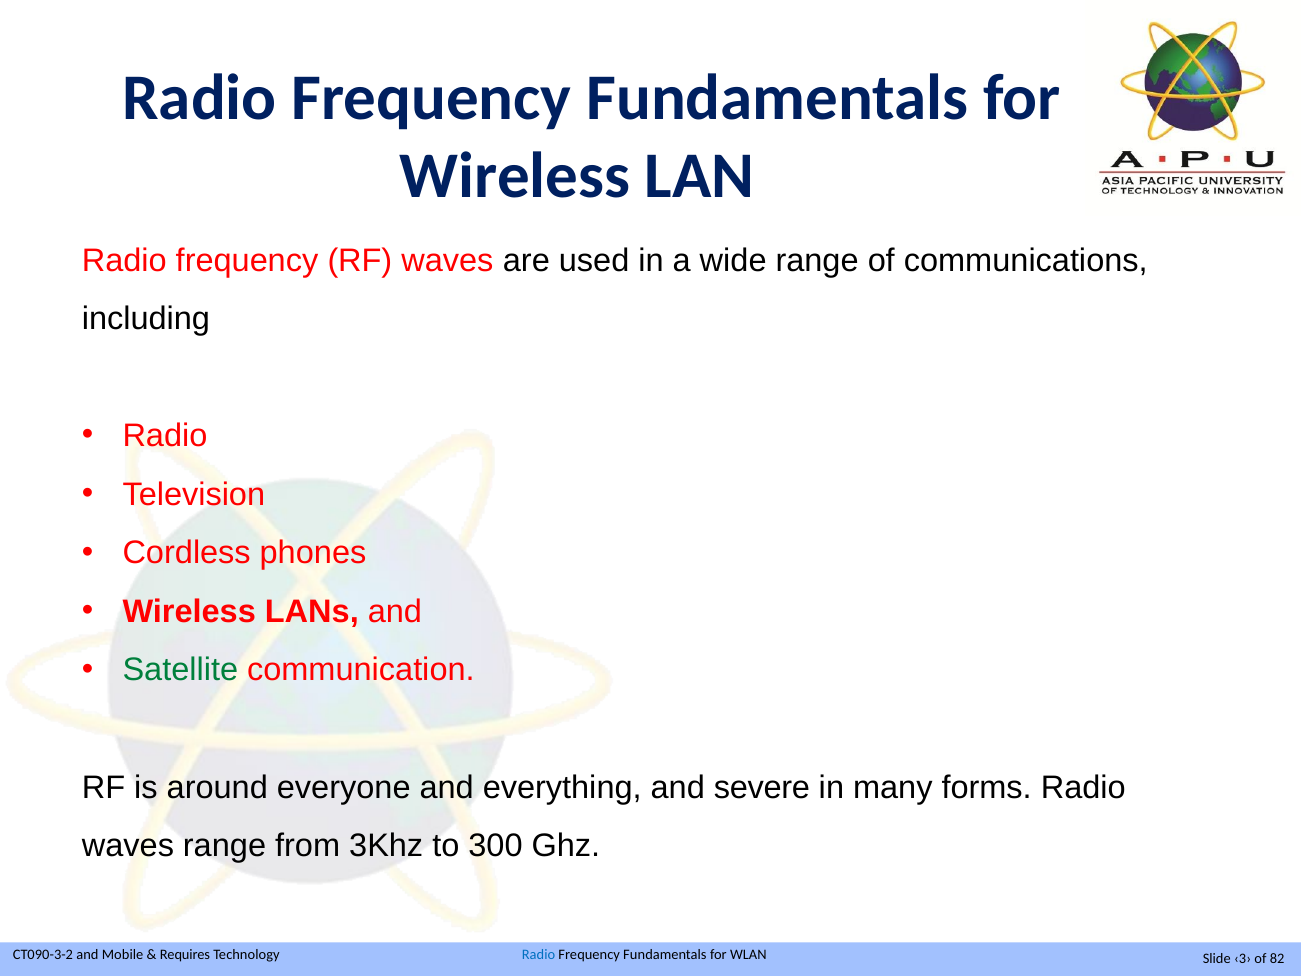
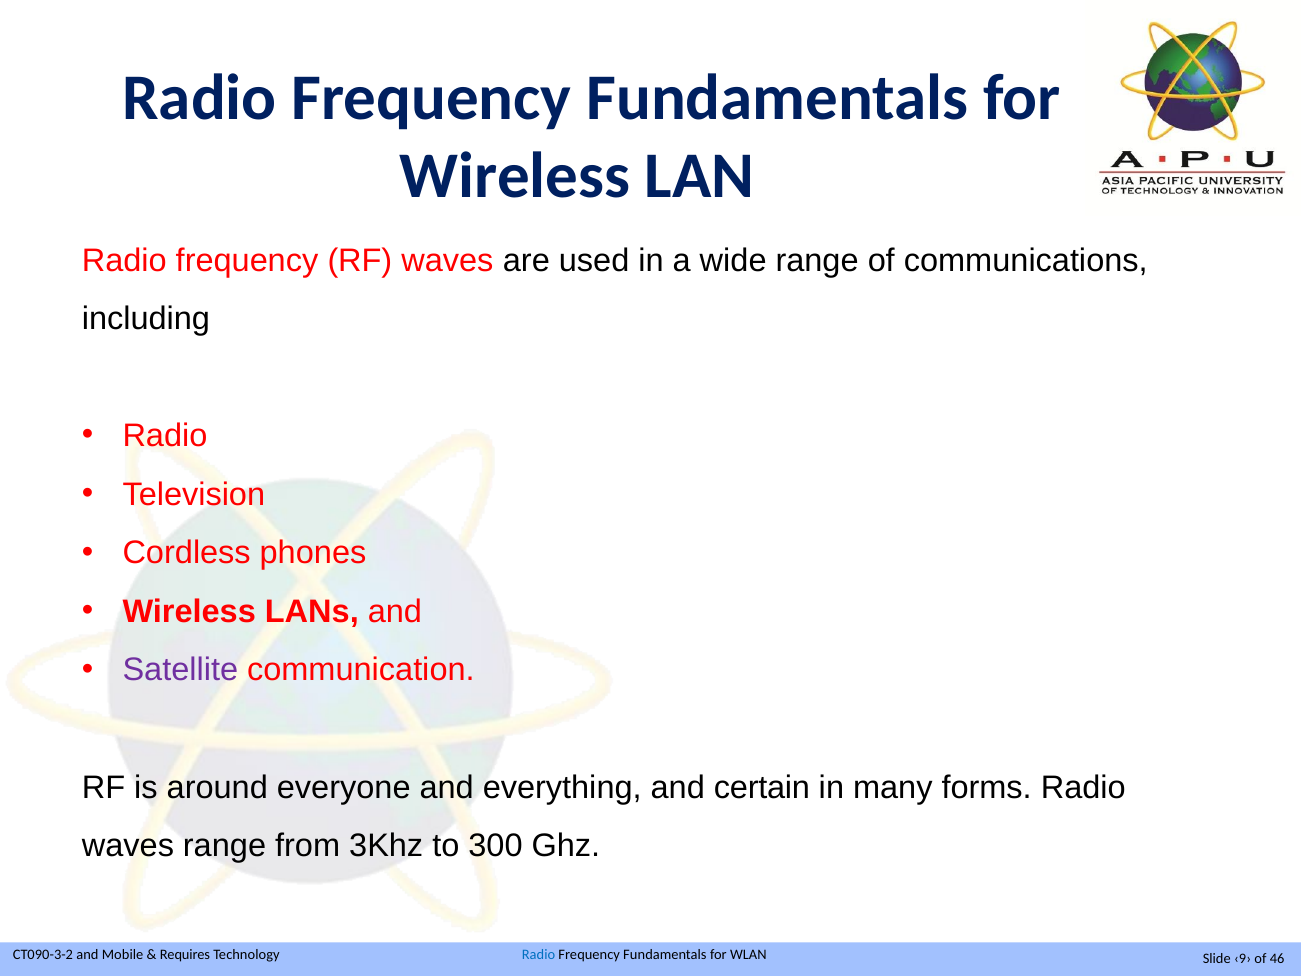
Satellite colour: green -> purple (180, 670)
severe: severe -> certain (762, 787)
‹3›: ‹3› -> ‹9› (1243, 958)
82: 82 -> 46 (1277, 958)
